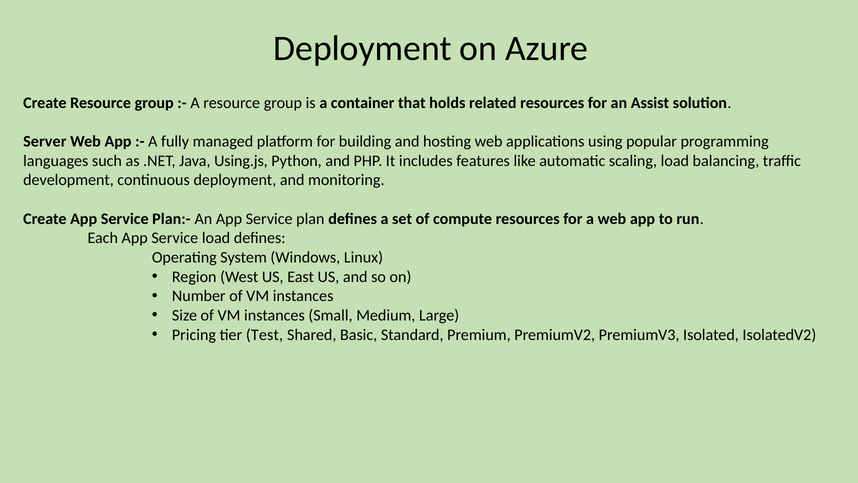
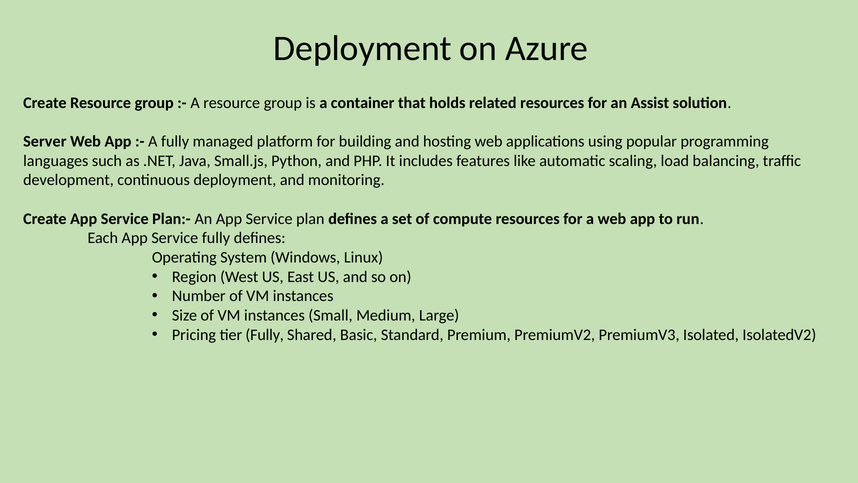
Using.js: Using.js -> Small.js (241, 161)
Service load: load -> fully (216, 238)
tier Test: Test -> Fully (265, 334)
